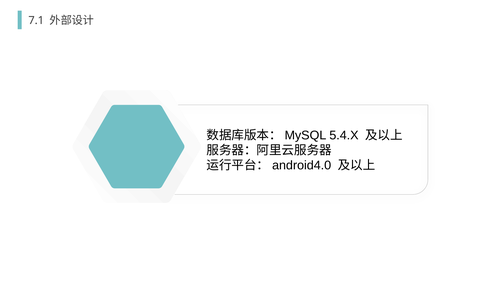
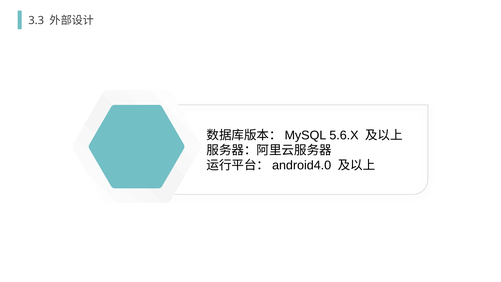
7.1: 7.1 -> 3.3 (36, 21)
5.4.X: 5.4.X -> 5.6.X (344, 135)
